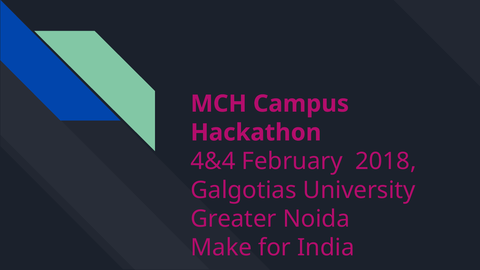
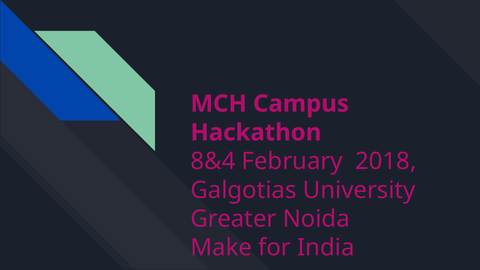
4&4: 4&4 -> 8&4 (213, 161)
